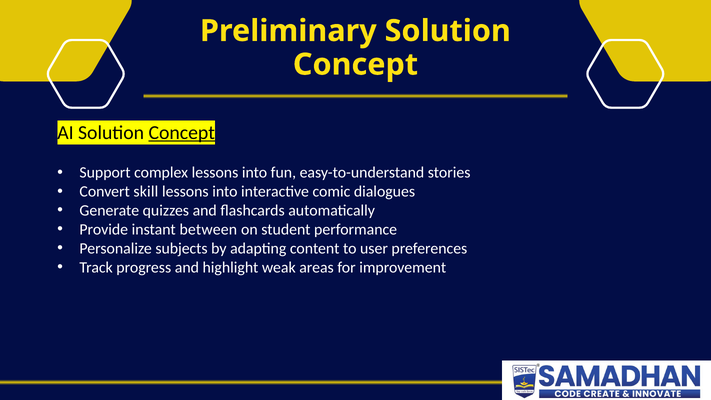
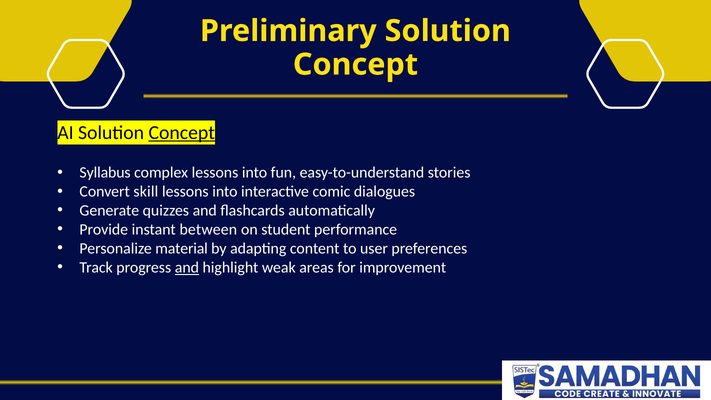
Support: Support -> Syllabus (105, 173)
subjects: subjects -> material (182, 248)
and underline: none -> present (187, 267)
